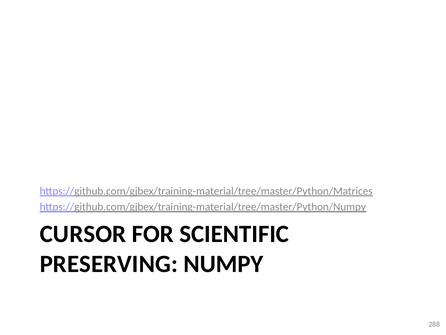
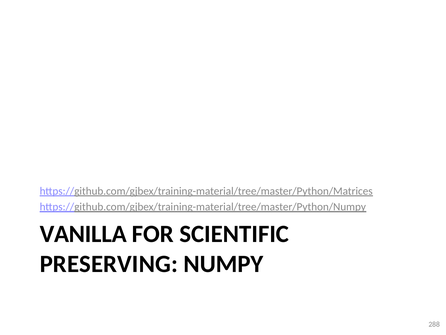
CURSOR: CURSOR -> VANILLA (83, 234)
